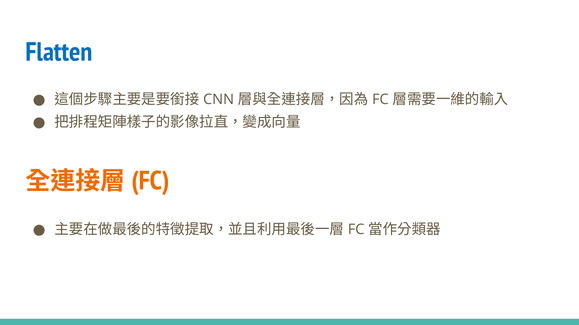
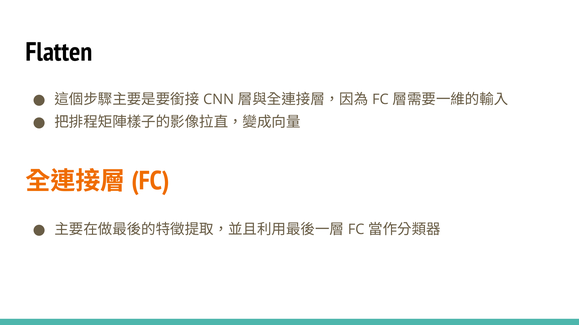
Flatten colour: blue -> black (59, 52)
